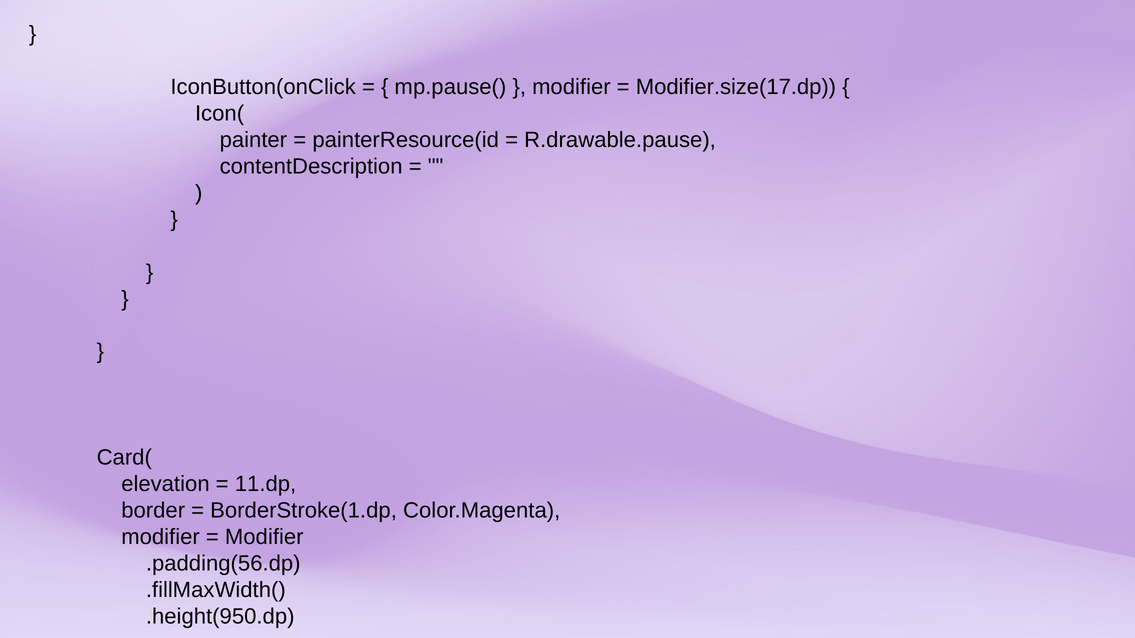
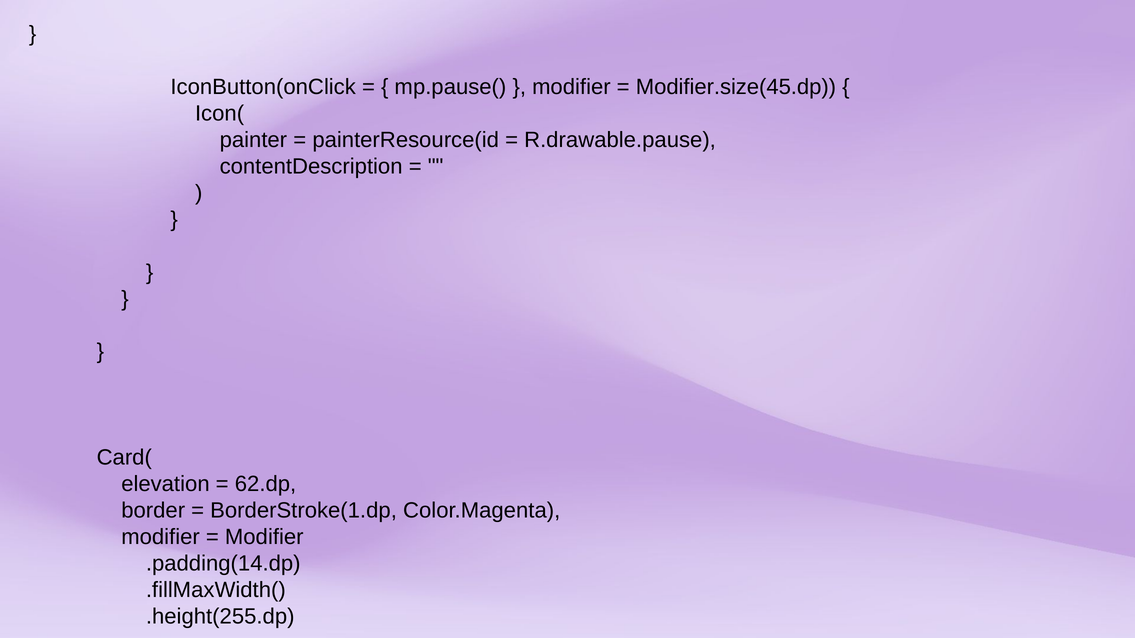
Modifier.size(17.dp: Modifier.size(17.dp -> Modifier.size(45.dp (736, 87)
11.dp: 11.dp -> 62.dp (266, 484)
.padding(56.dp: .padding(56.dp -> .padding(14.dp (223, 564)
.height(950.dp: .height(950.dp -> .height(255.dp (220, 617)
